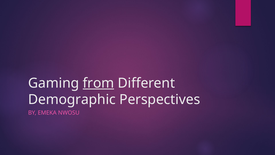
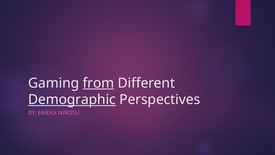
Demographic underline: none -> present (72, 99)
